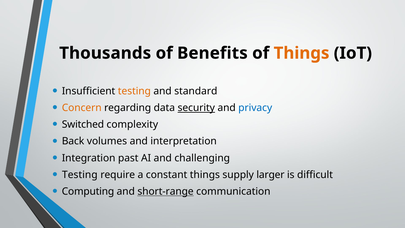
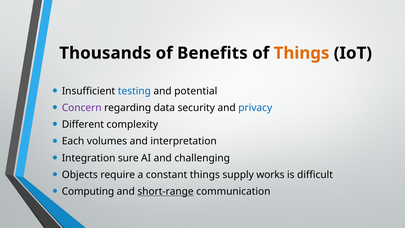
testing colour: orange -> blue (134, 91)
standard: standard -> potential (196, 91)
Concern colour: orange -> purple (82, 108)
security underline: present -> none (196, 108)
Switched: Switched -> Different (83, 124)
Back: Back -> Each (73, 141)
past: past -> sure (128, 158)
Testing: Testing -> Objects (80, 175)
larger: larger -> works (270, 175)
